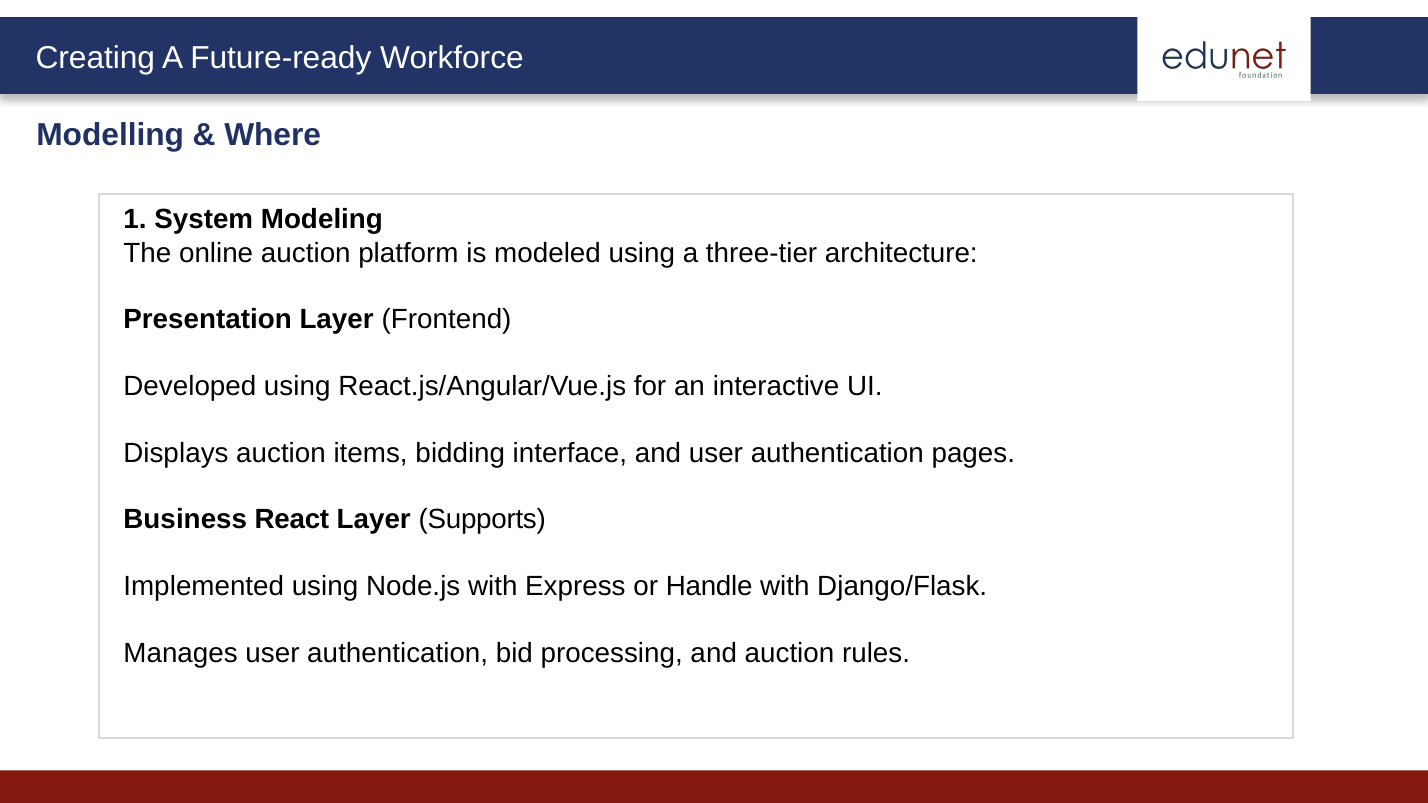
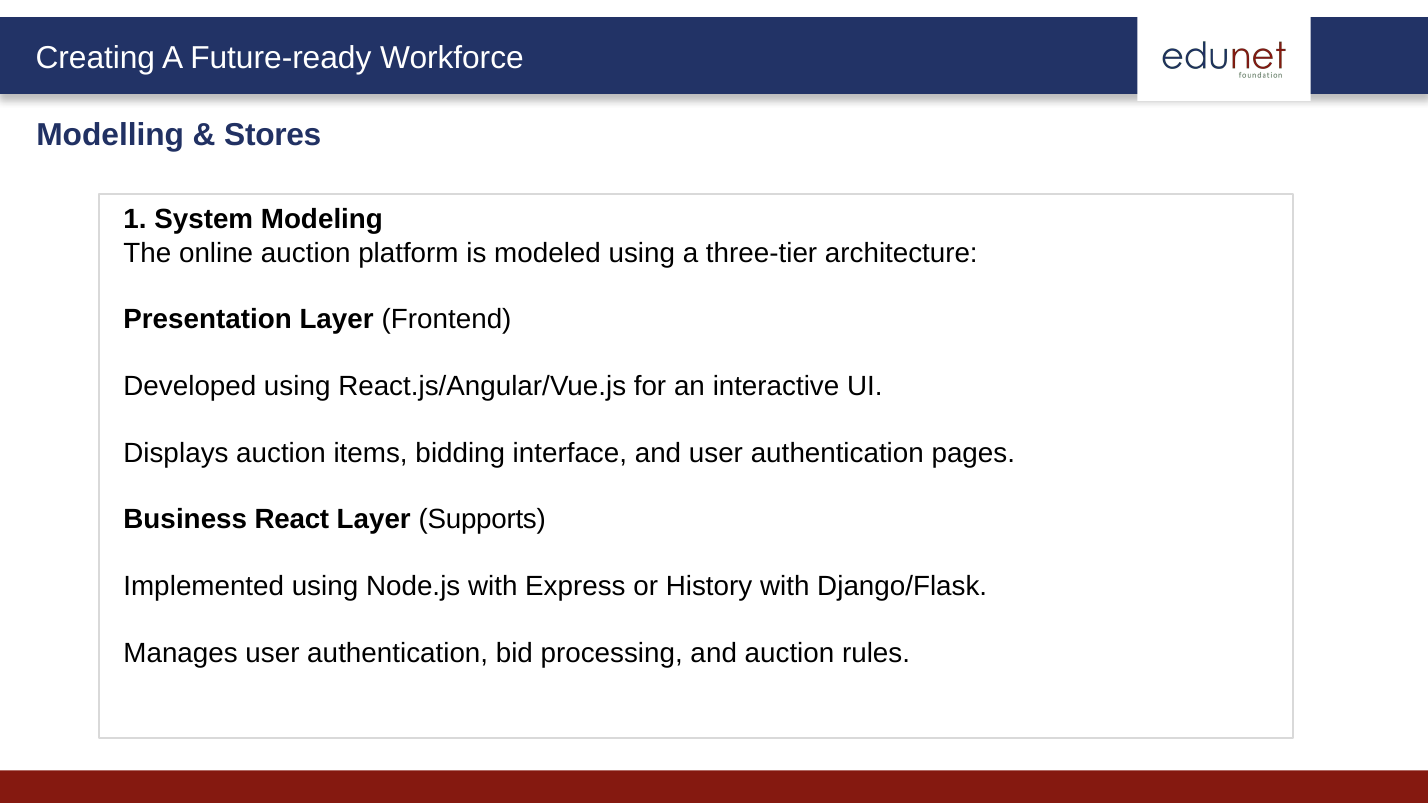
Where: Where -> Stores (273, 135)
Handle: Handle -> History (709, 586)
